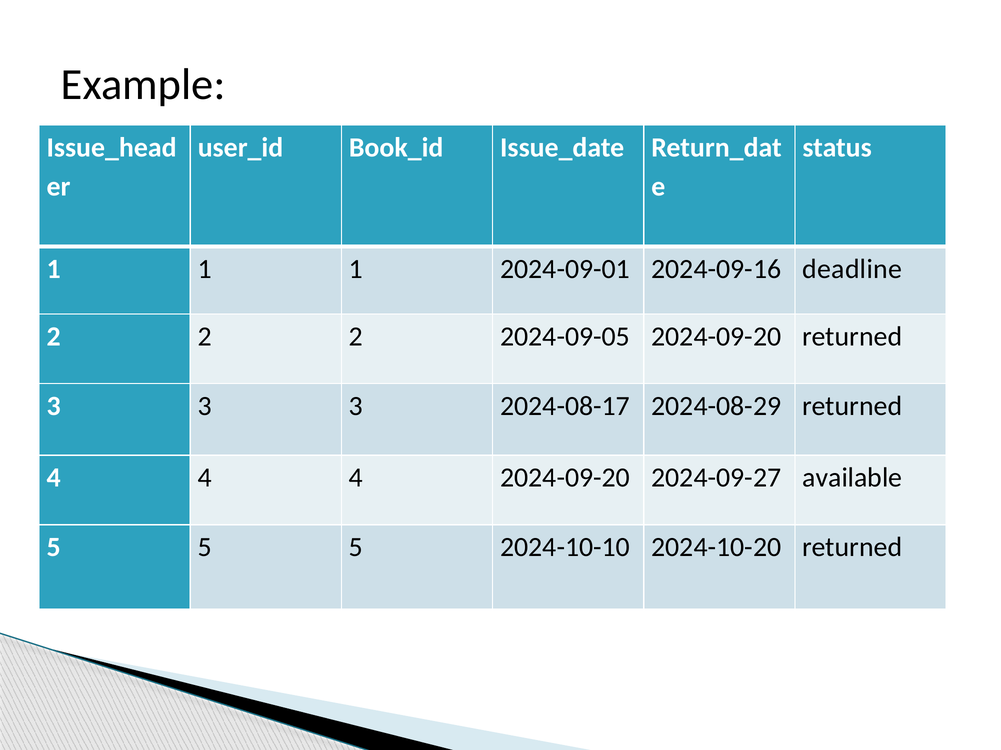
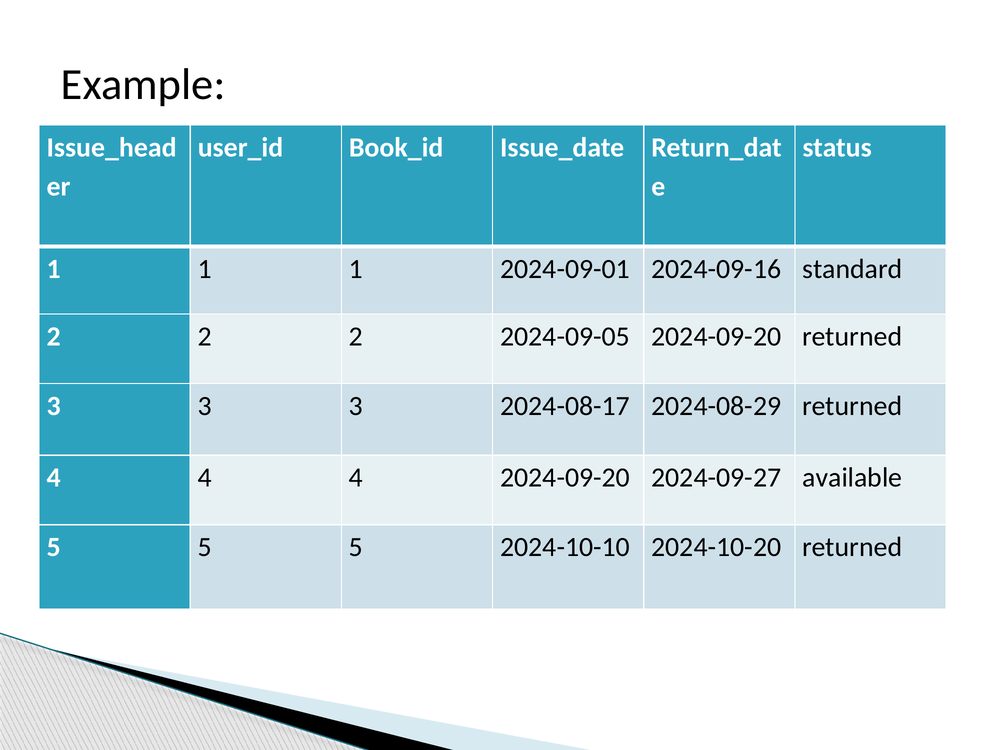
deadline: deadline -> standard (852, 269)
